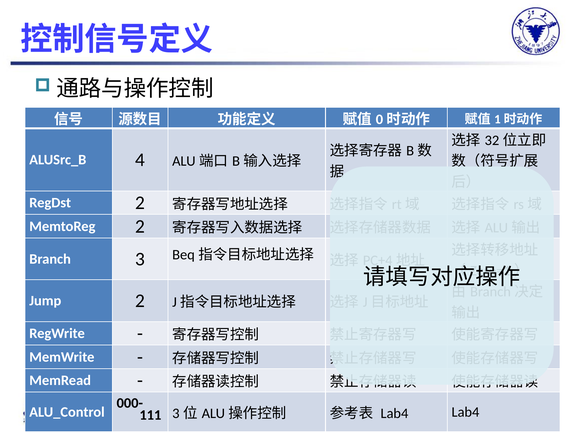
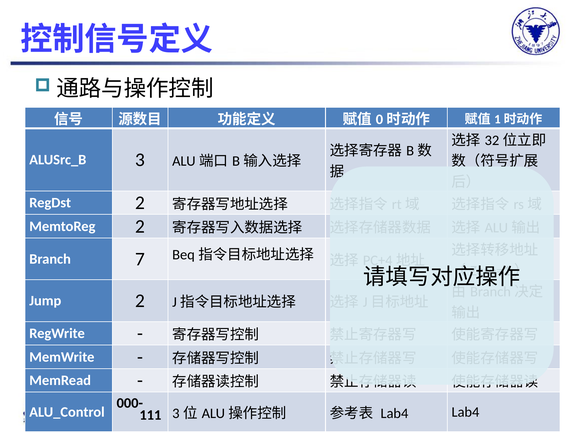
4: 4 -> 3 (140, 160)
3: 3 -> 7 (140, 259)
